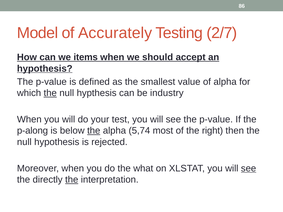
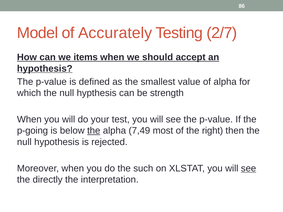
the underline: present -> none (50, 93)
industry: industry -> strength (167, 93)
p-along: p-along -> p-going (32, 131)
5,74: 5,74 -> 7,49 (139, 131)
what: what -> such (143, 169)
the underline: present -> none (72, 180)
